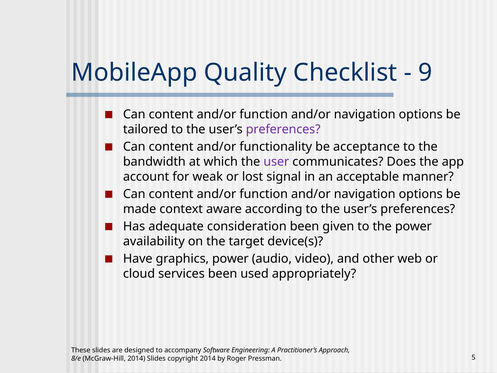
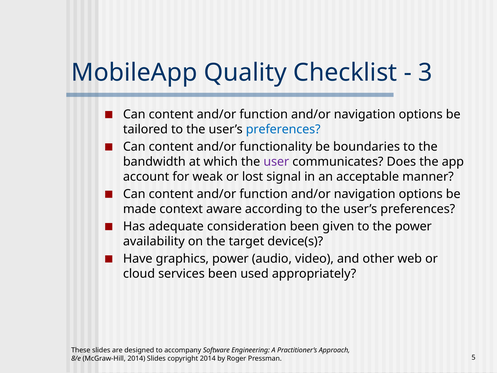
9: 9 -> 3 (425, 73)
preferences colour: purple -> blue (283, 129)
acceptance: acceptance -> boundaries (367, 147)
